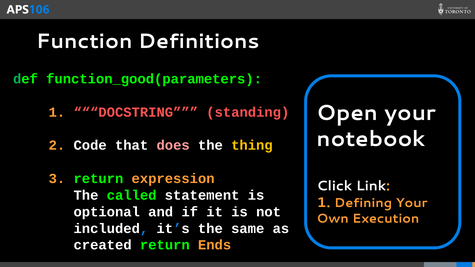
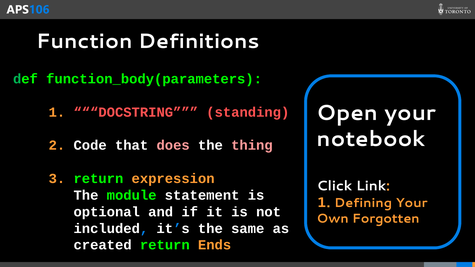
function_good(parameters: function_good(parameters -> function_body(parameters (154, 79)
thing colour: yellow -> pink (252, 145)
called: called -> module (132, 195)
Execution: Execution -> Forgotten (386, 219)
